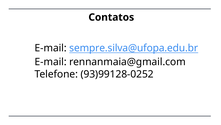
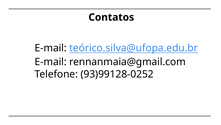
sempre.silva@ufopa.edu.br: sempre.silva@ufopa.edu.br -> teórico.silva@ufopa.edu.br (134, 48)
